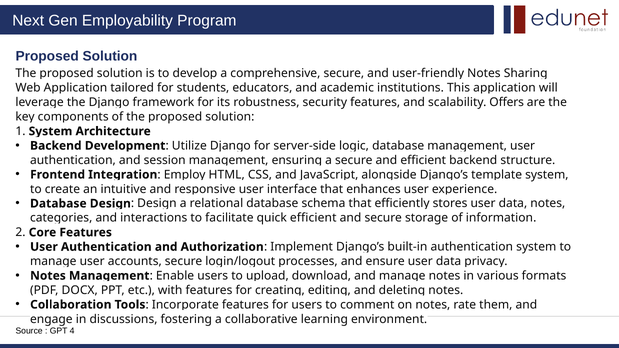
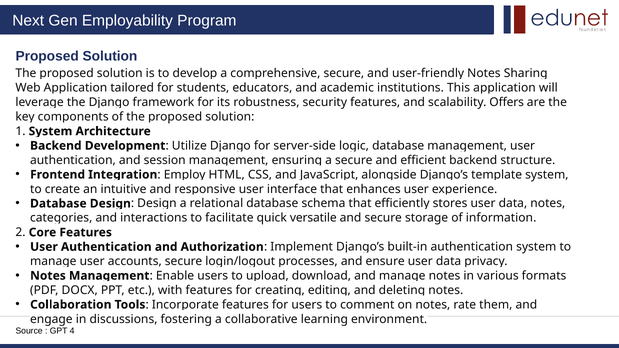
quick efficient: efficient -> versatile (313, 218)
